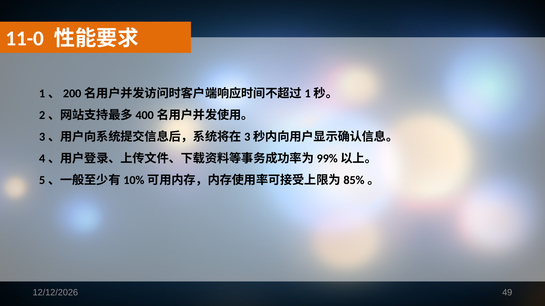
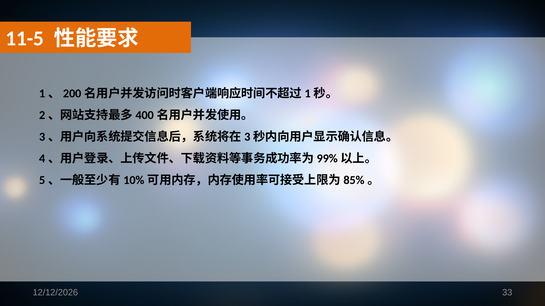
11-0: 11-0 -> 11-5 (25, 39)
49: 49 -> 33 (507, 293)
